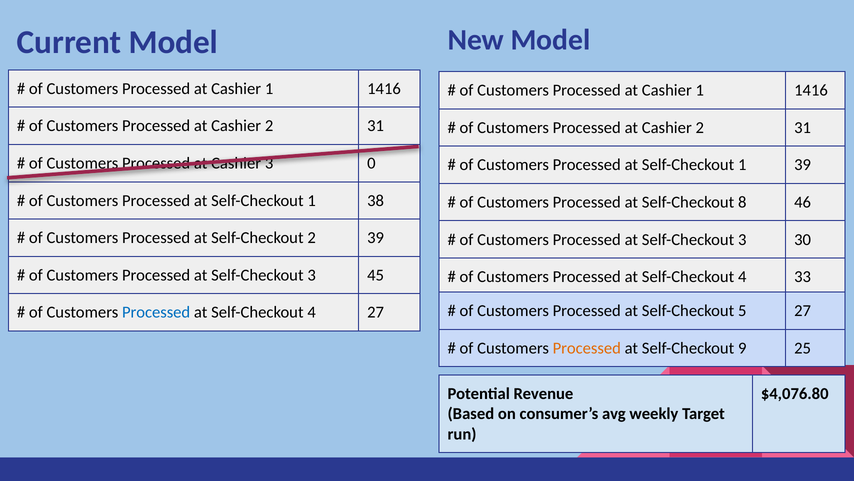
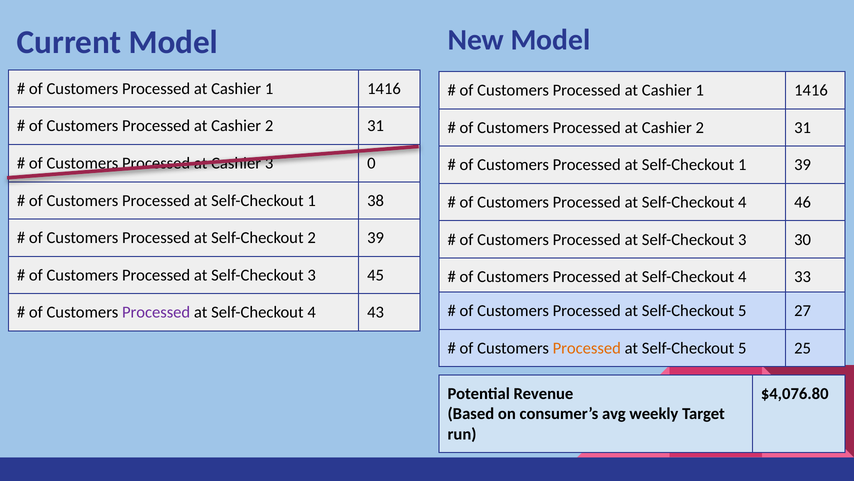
8: 8 -> 4 (742, 202)
Processed colour: blue -> purple (156, 312)
4 27: 27 -> 43 (376, 312)
9: 9 -> 5 (742, 348)
